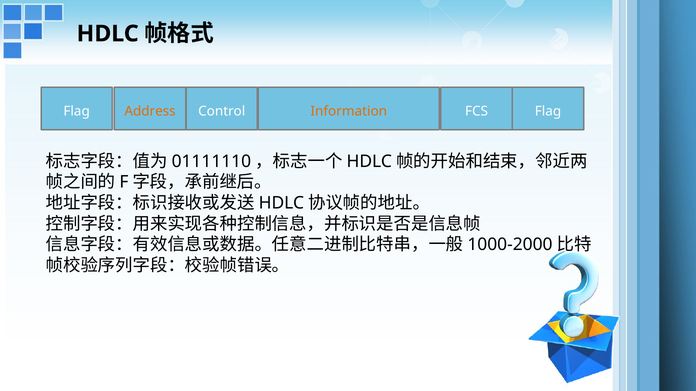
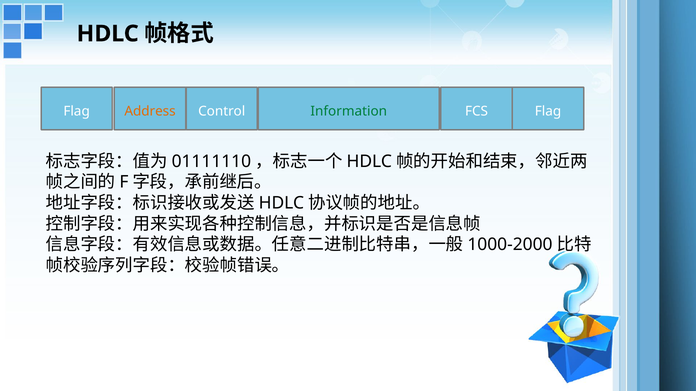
Information colour: orange -> green (349, 111)
